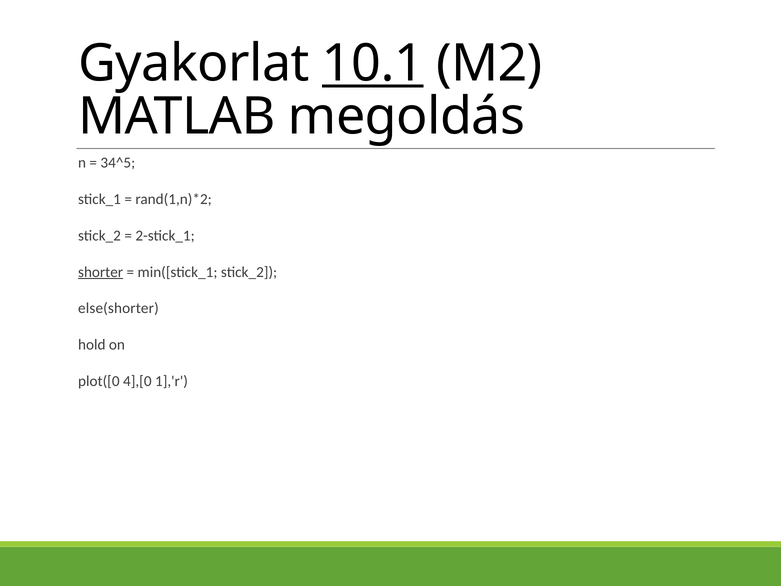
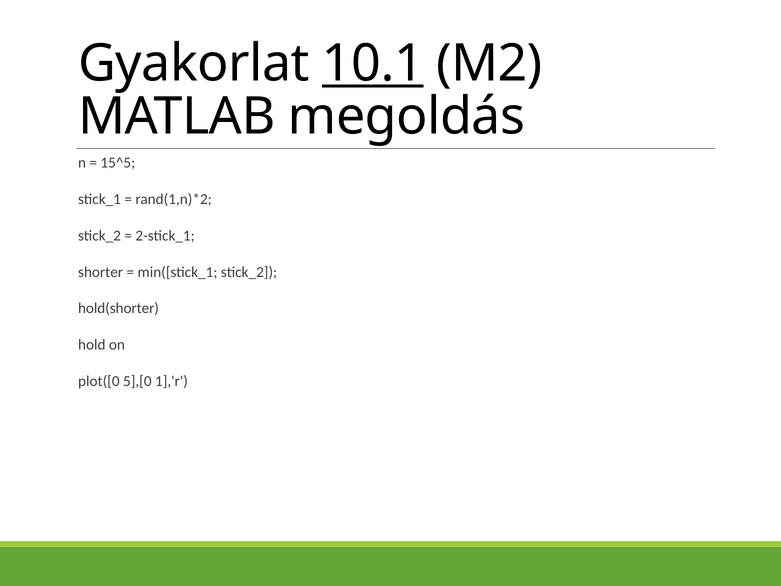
34^5: 34^5 -> 15^5 (118, 162)
shorter underline: present -> none (101, 272)
else(shorter: else(shorter -> hold(shorter (119, 308)
4],[0: 4],[0 -> 5],[0 (137, 381)
